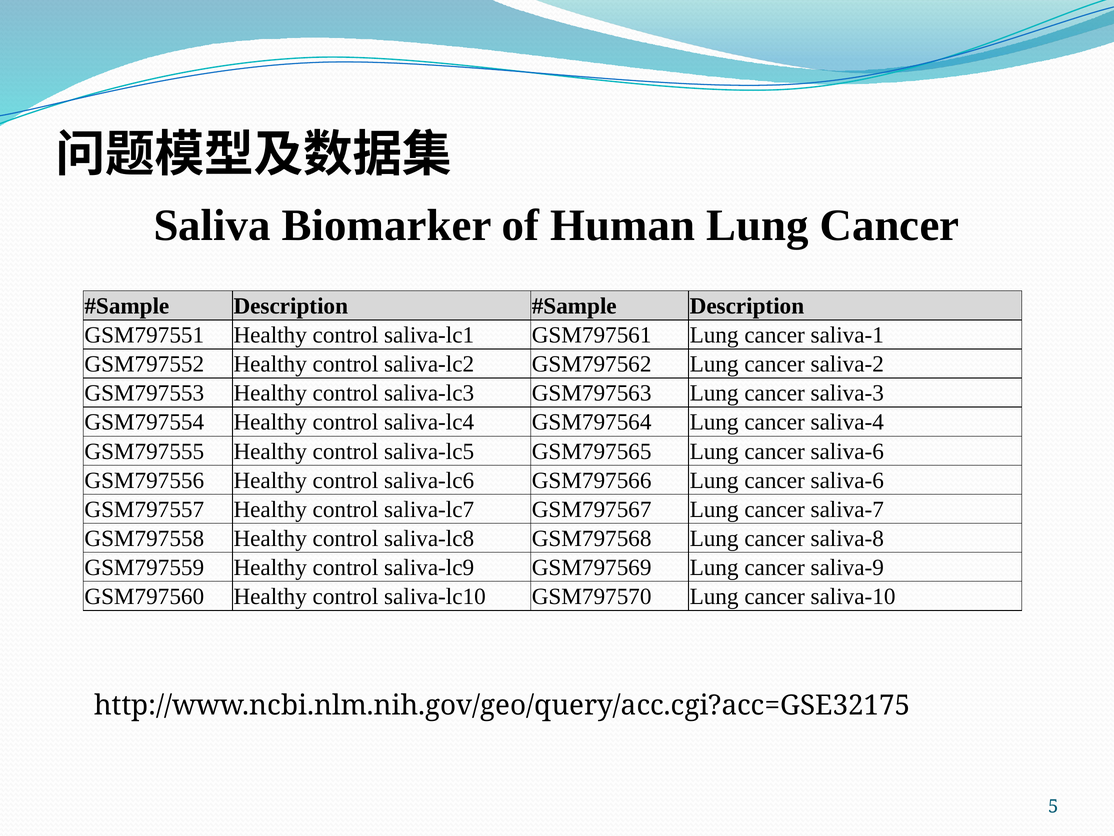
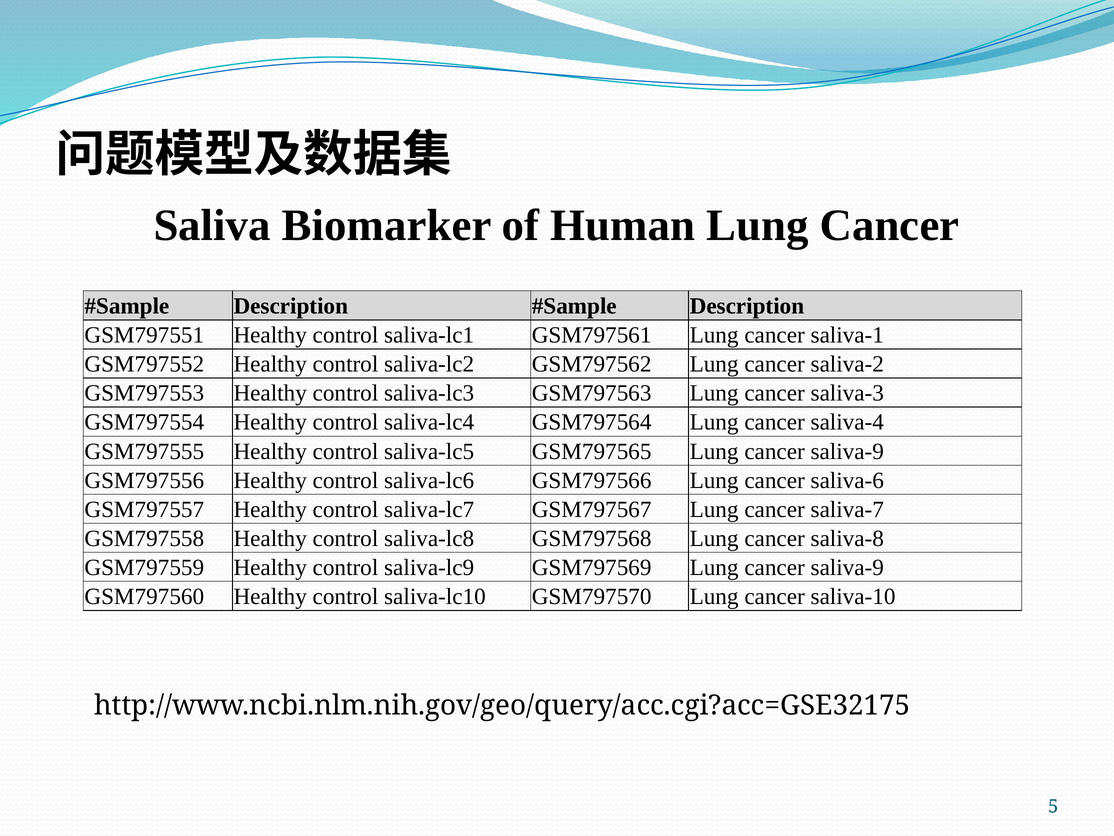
GSM797565 Lung cancer saliva-6: saliva-6 -> saliva-9 (847, 451)
